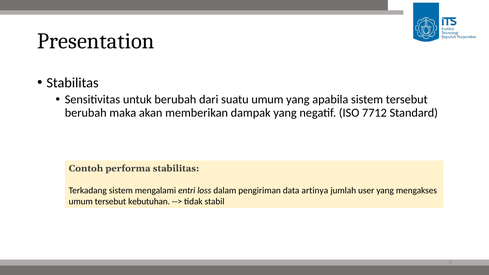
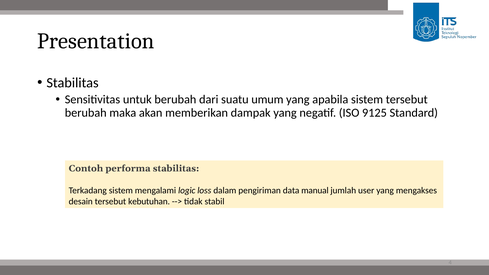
7712: 7712 -> 9125 (374, 113)
entri: entri -> logic (187, 190)
artinya: artinya -> manual (315, 190)
umum: umum -> desain (81, 201)
